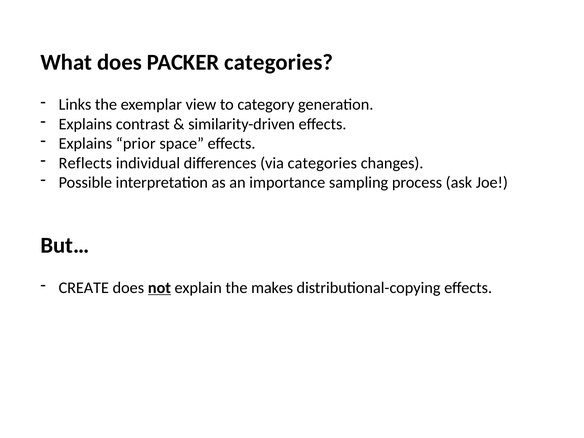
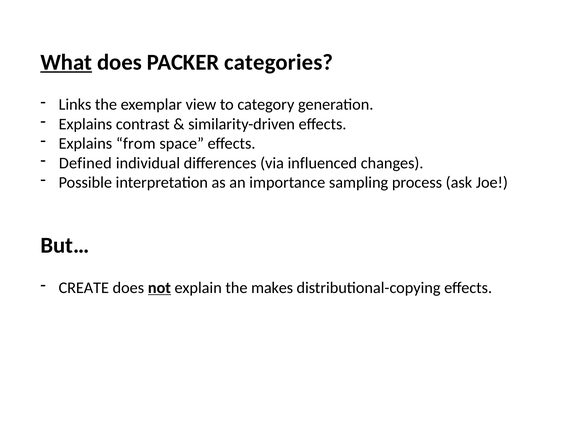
What underline: none -> present (66, 62)
prior: prior -> from (136, 144)
Reflects: Reflects -> Defined (85, 163)
via categories: categories -> influenced (322, 163)
